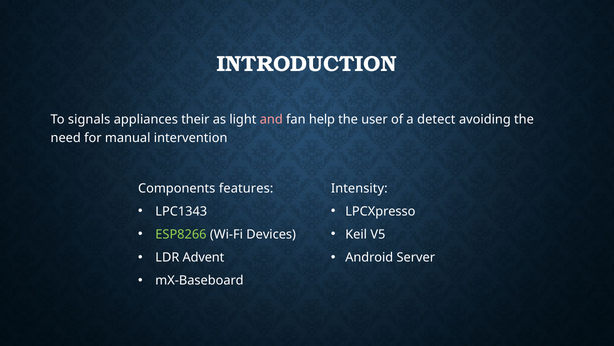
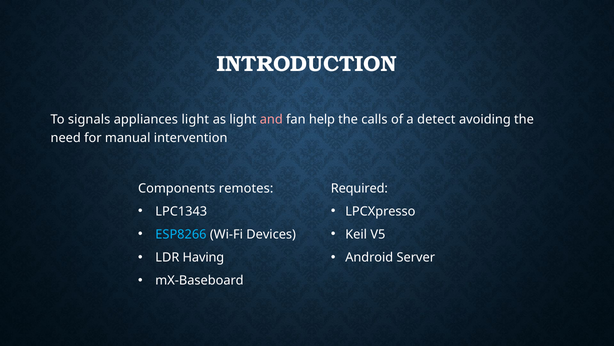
appliances their: their -> light (195, 119)
user: user -> calls (374, 119)
features: features -> remotes (246, 188)
Intensity: Intensity -> Required (359, 188)
ESP8266 colour: light green -> light blue (181, 234)
Advent: Advent -> Having (203, 257)
